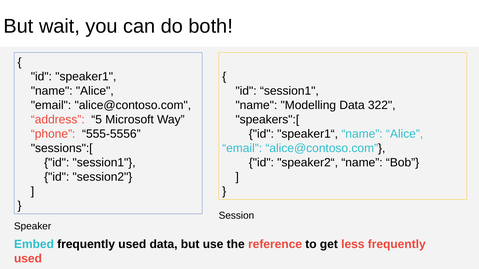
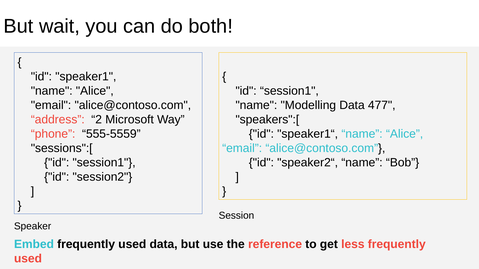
322: 322 -> 477 (382, 105)
5: 5 -> 2 (97, 120)
555-5556: 555-5556 -> 555-5559 (111, 134)
